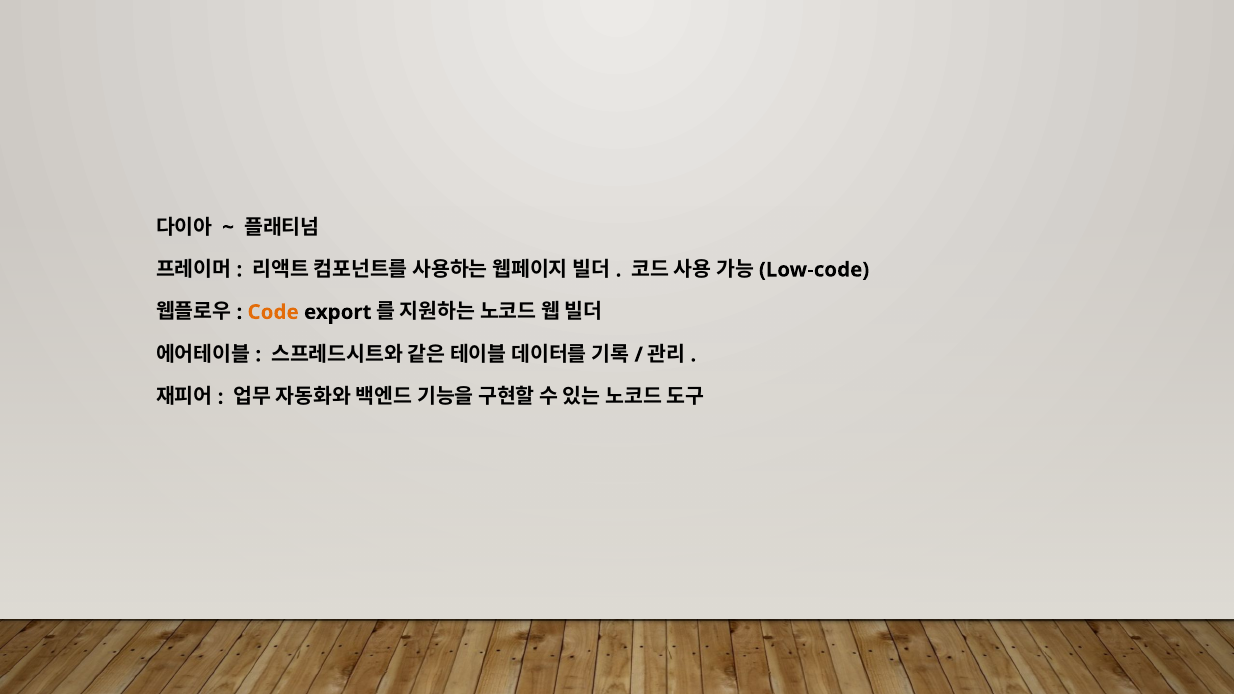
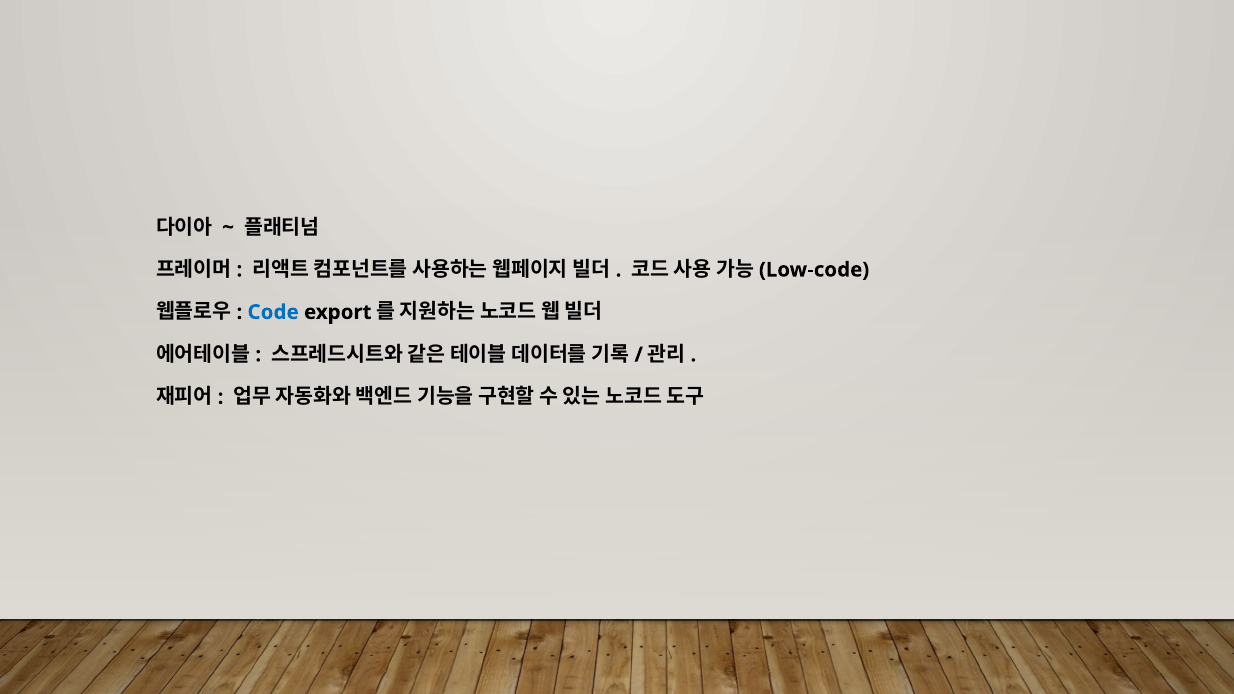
Code colour: orange -> blue (273, 312)
